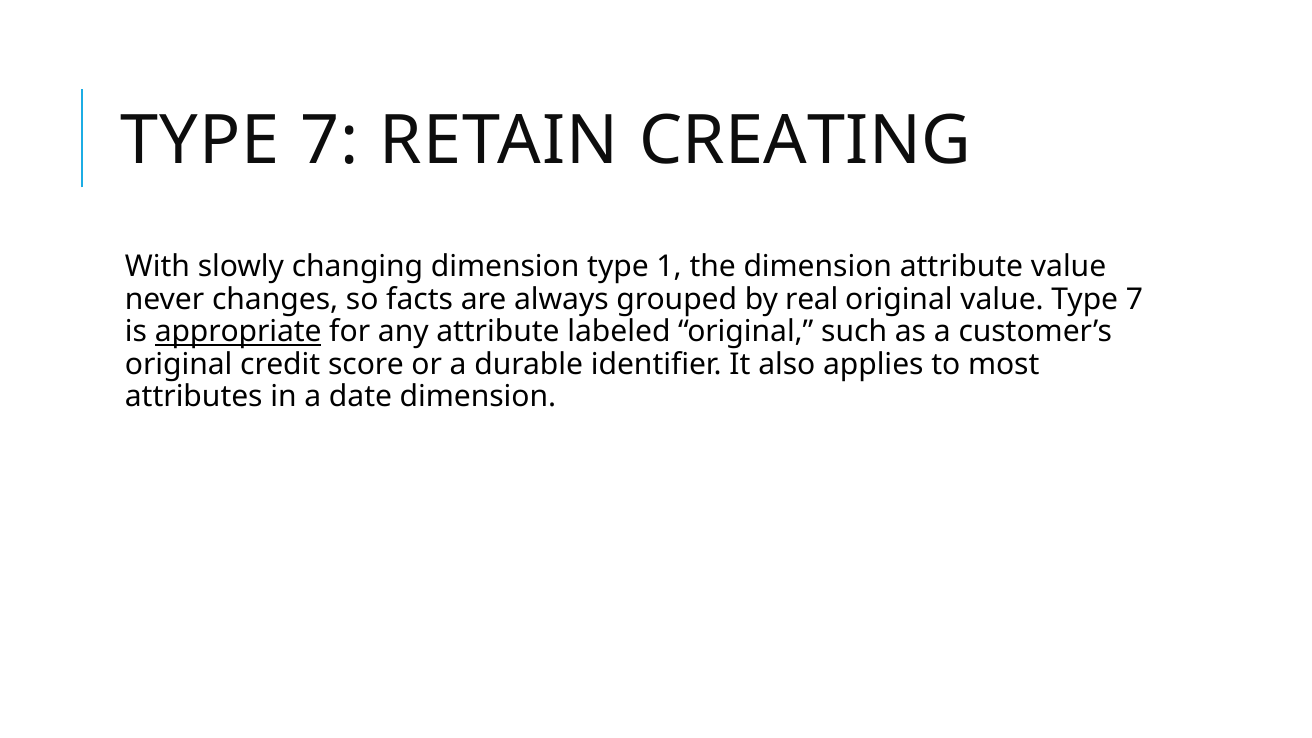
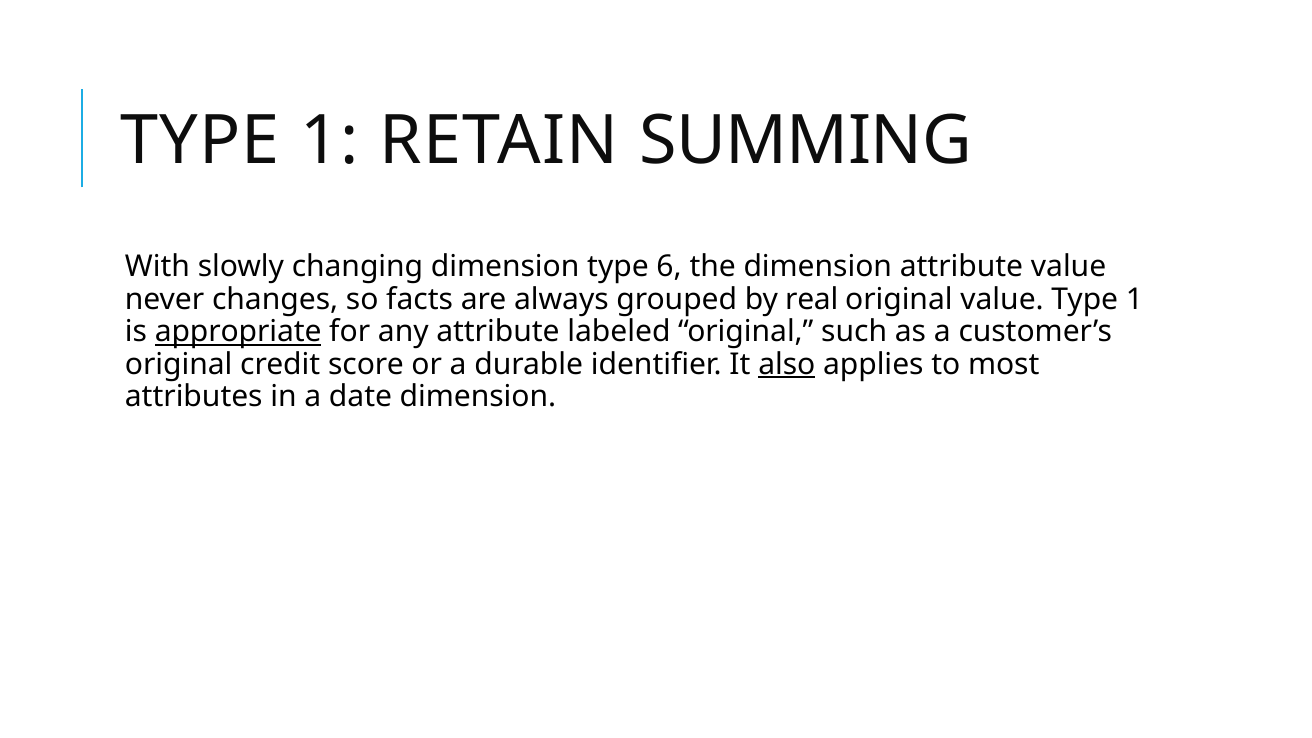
7: 7 -> 1 (329, 141)
CREATING: CREATING -> SUMMING (806, 141)
1: 1 -> 6 (669, 267)
value Type 7: 7 -> 1 (1135, 299)
also underline: none -> present (787, 364)
